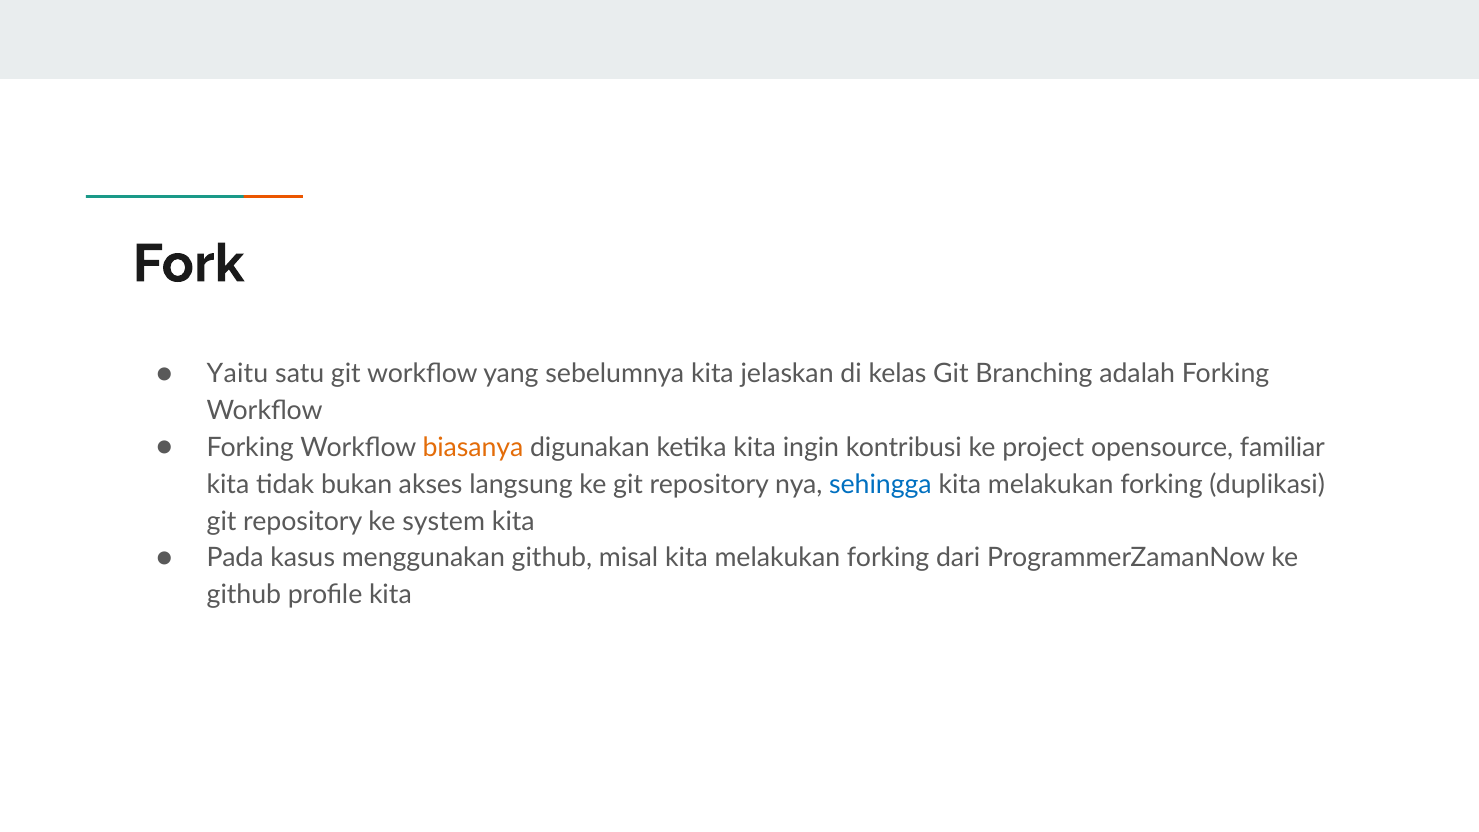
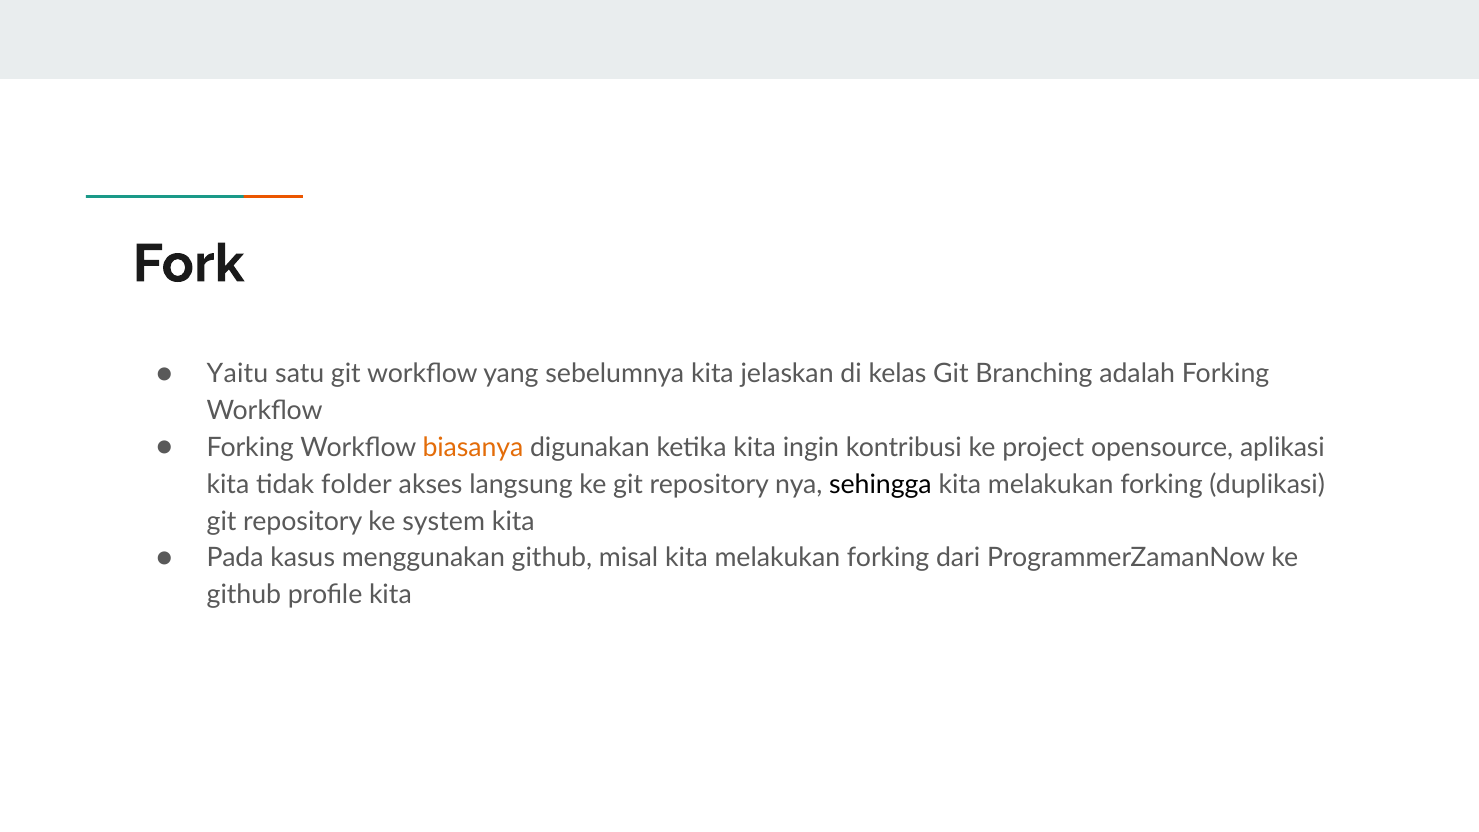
familiar: familiar -> aplikasi (1282, 447)
bukan: bukan -> folder (356, 484)
sehingga colour: blue -> black (880, 484)
